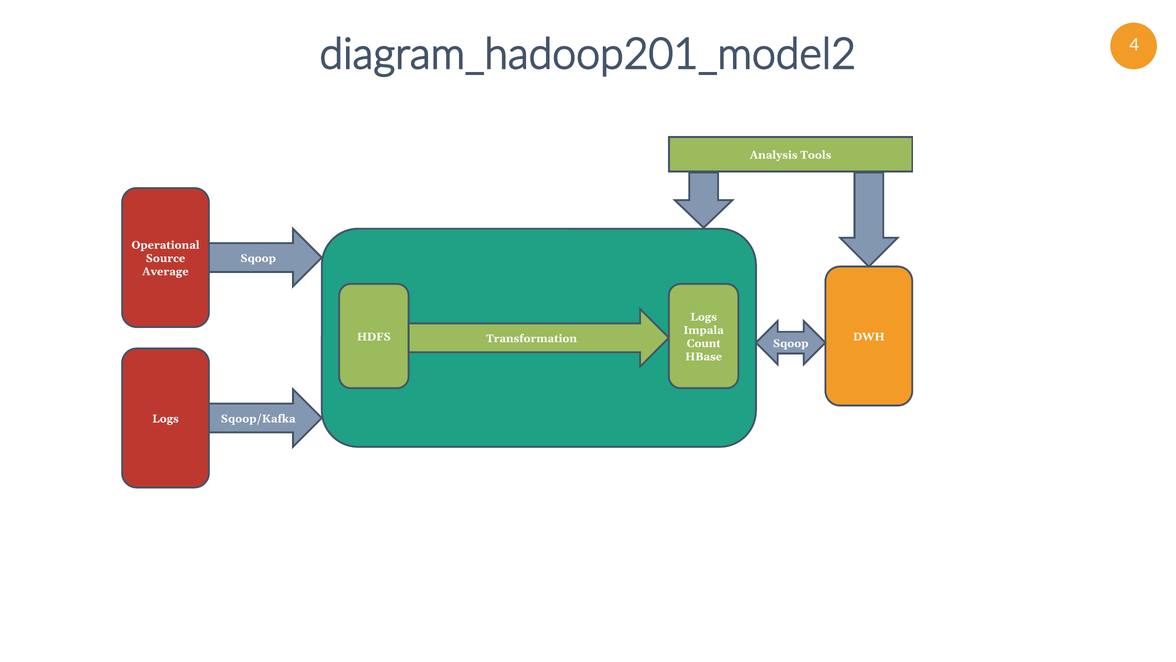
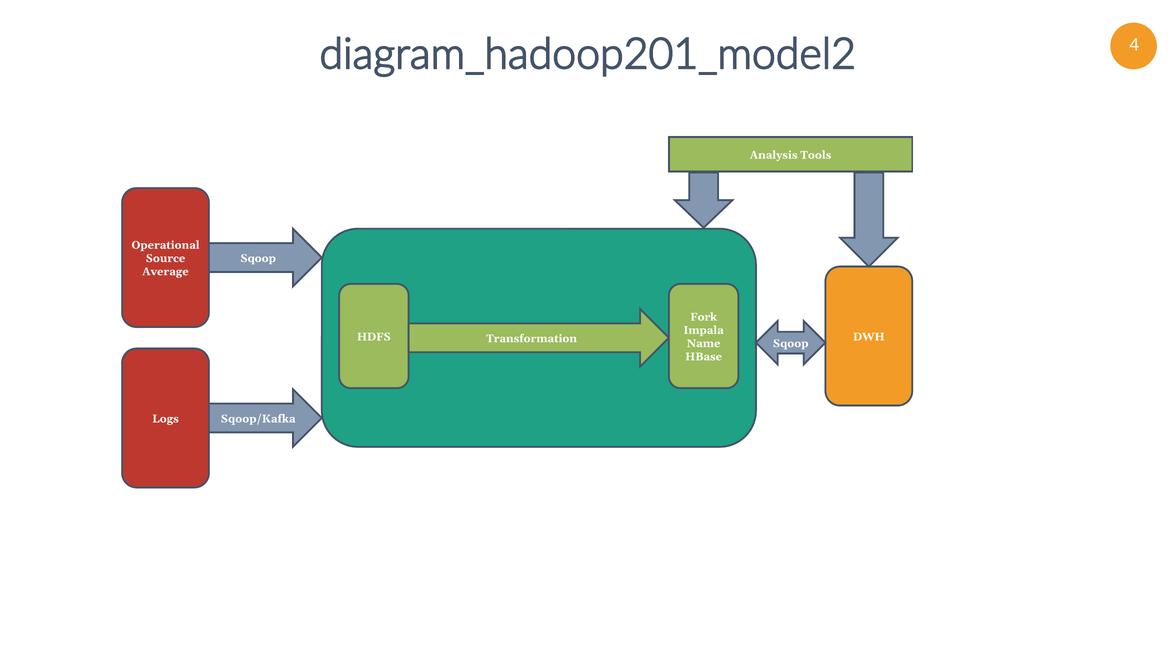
Logs: Logs -> Fork (704, 317)
Count: Count -> Name (704, 343)
